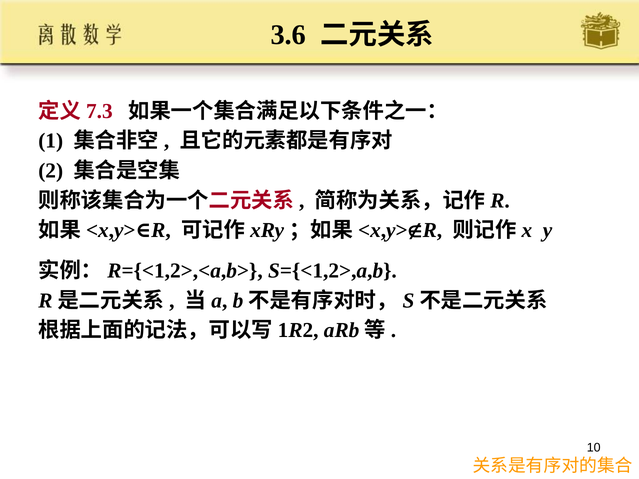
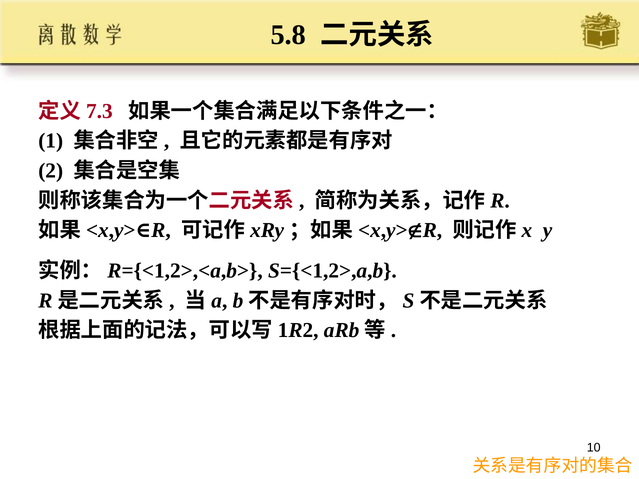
3.6: 3.6 -> 5.8 (288, 35)
